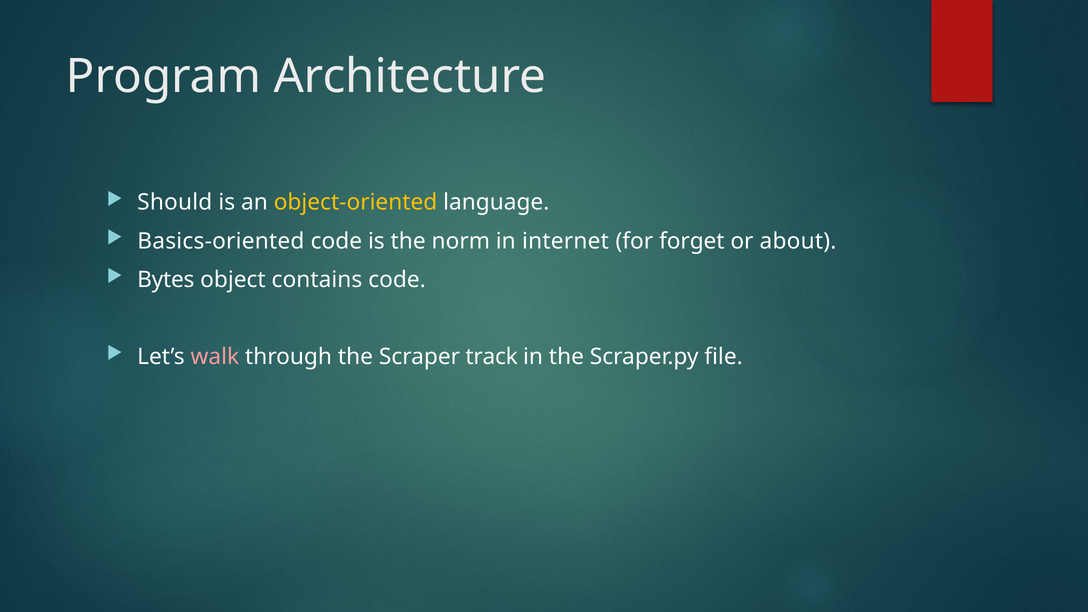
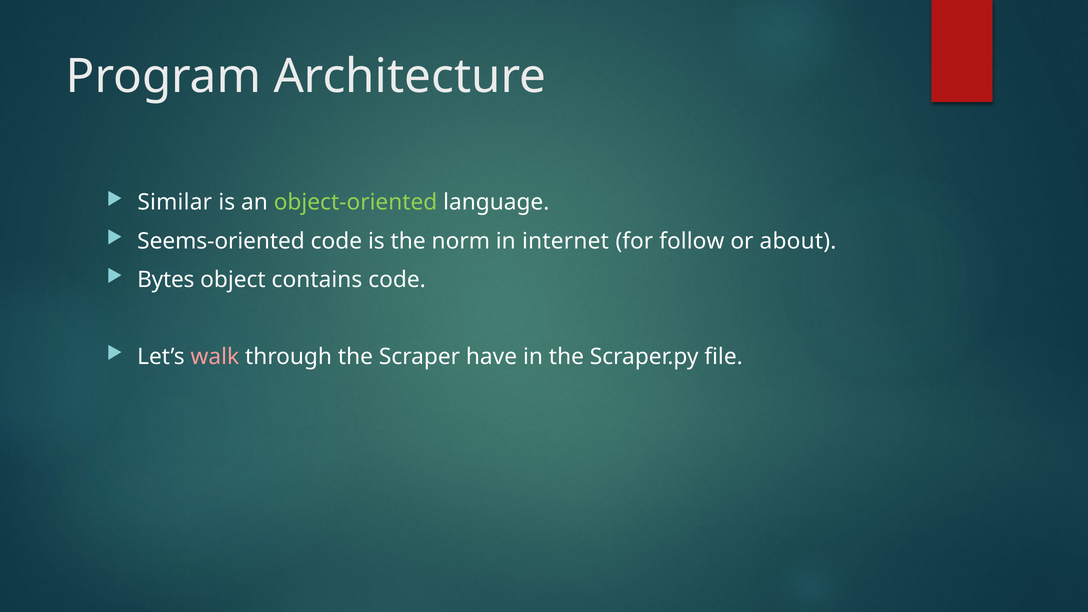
Should: Should -> Similar (175, 202)
object-oriented colour: yellow -> light green (356, 202)
Basics-oriented: Basics-oriented -> Seems-oriented (221, 241)
forget: forget -> follow (692, 241)
track: track -> have (492, 357)
